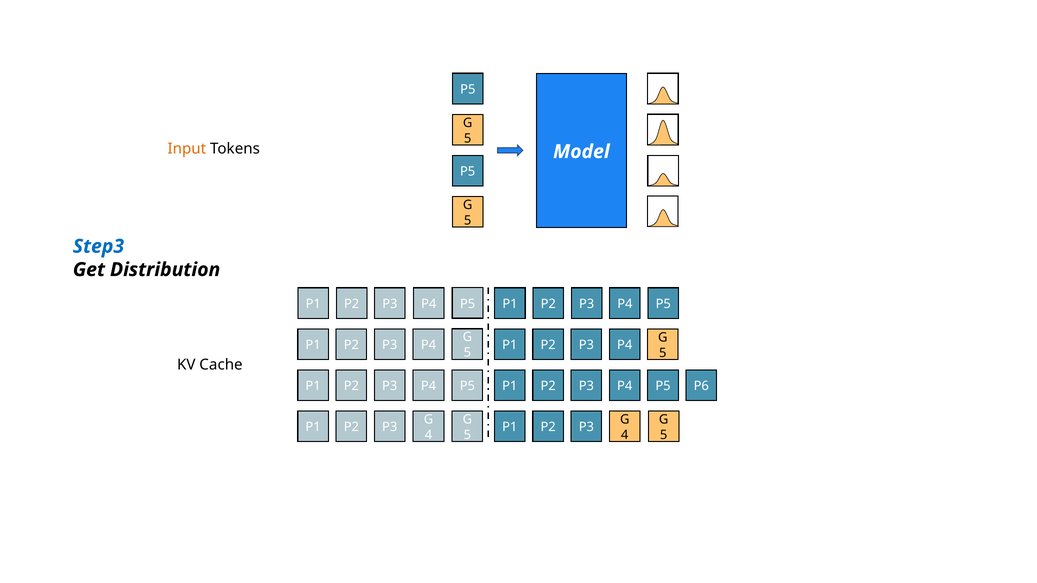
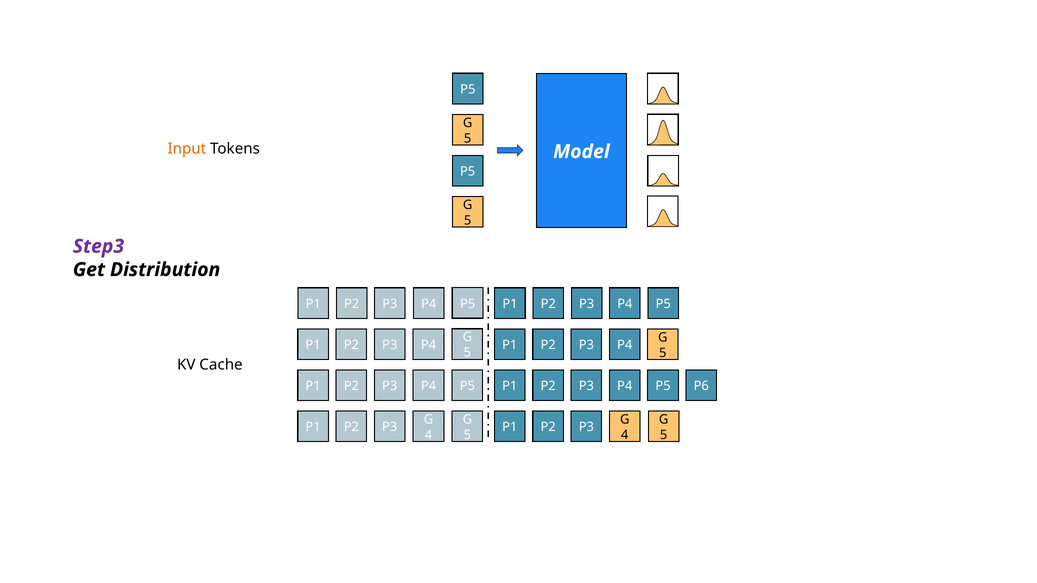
Step3 colour: blue -> purple (98, 246)
